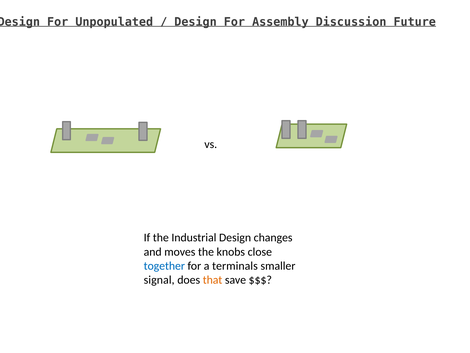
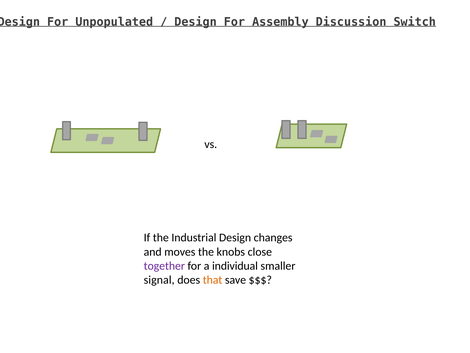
Future: Future -> Switch (415, 22)
together colour: blue -> purple (164, 266)
terminals: terminals -> individual (235, 266)
